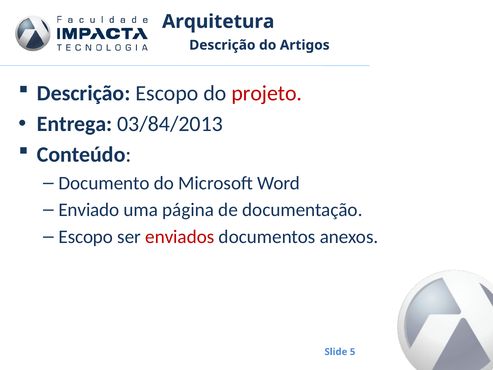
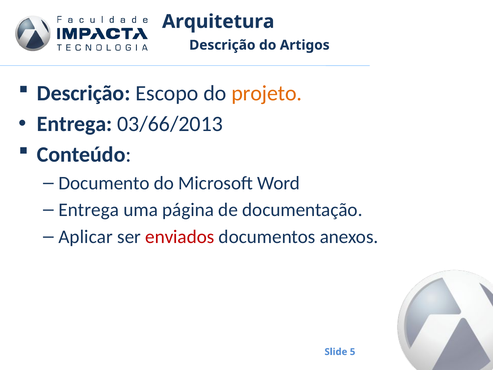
projeto colour: red -> orange (267, 93)
03/84/2013: 03/84/2013 -> 03/66/2013 (170, 124)
Enviado: Enviado -> Entrega (89, 210)
Escopo: Escopo -> Aplicar (86, 237)
